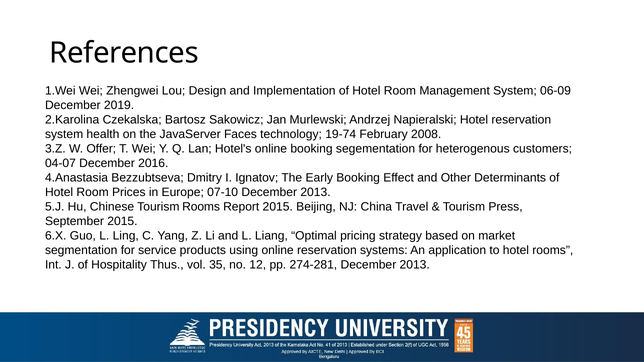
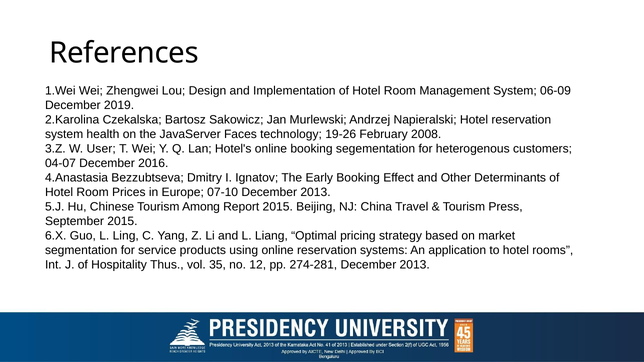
19-74: 19-74 -> 19-26 (341, 134)
Offer: Offer -> User (101, 149)
Tourism Rooms: Rooms -> Among (201, 207)
